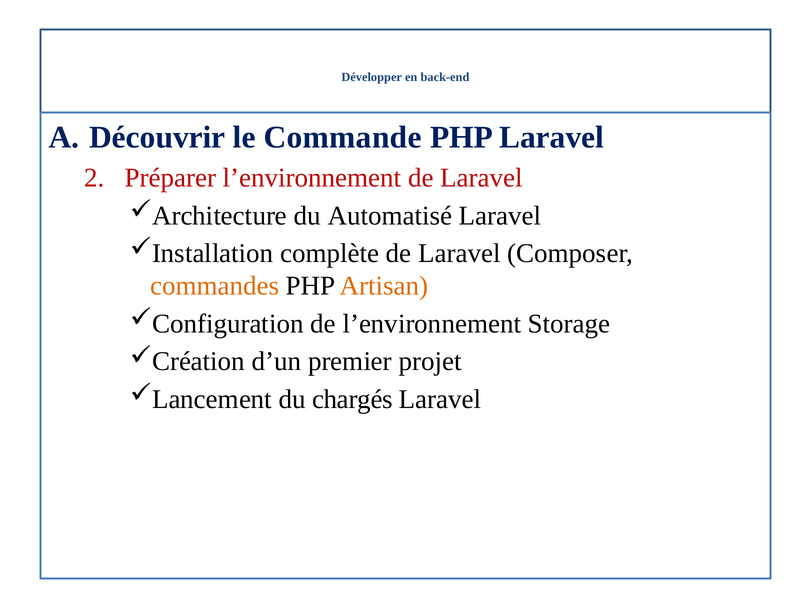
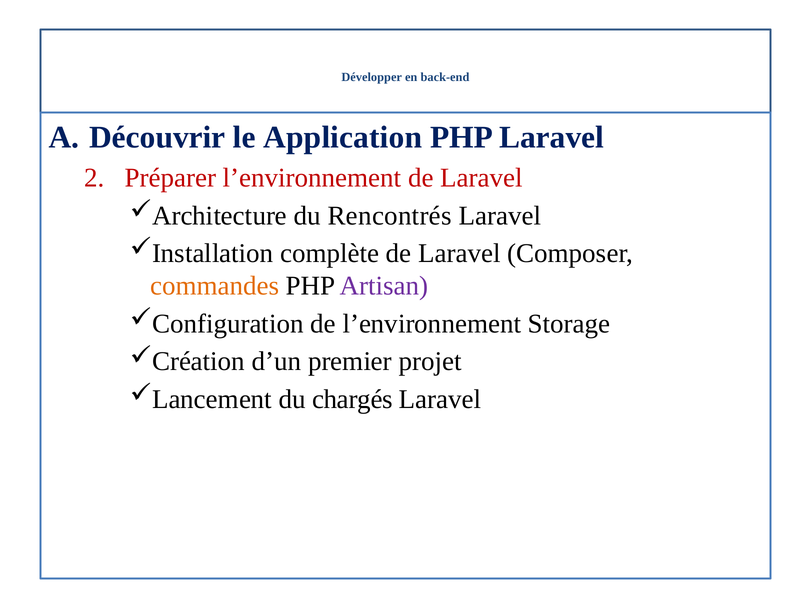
Commande: Commande -> Application (343, 138)
Automatisé: Automatisé -> Rencontrés (390, 216)
Artisan colour: orange -> purple (384, 286)
